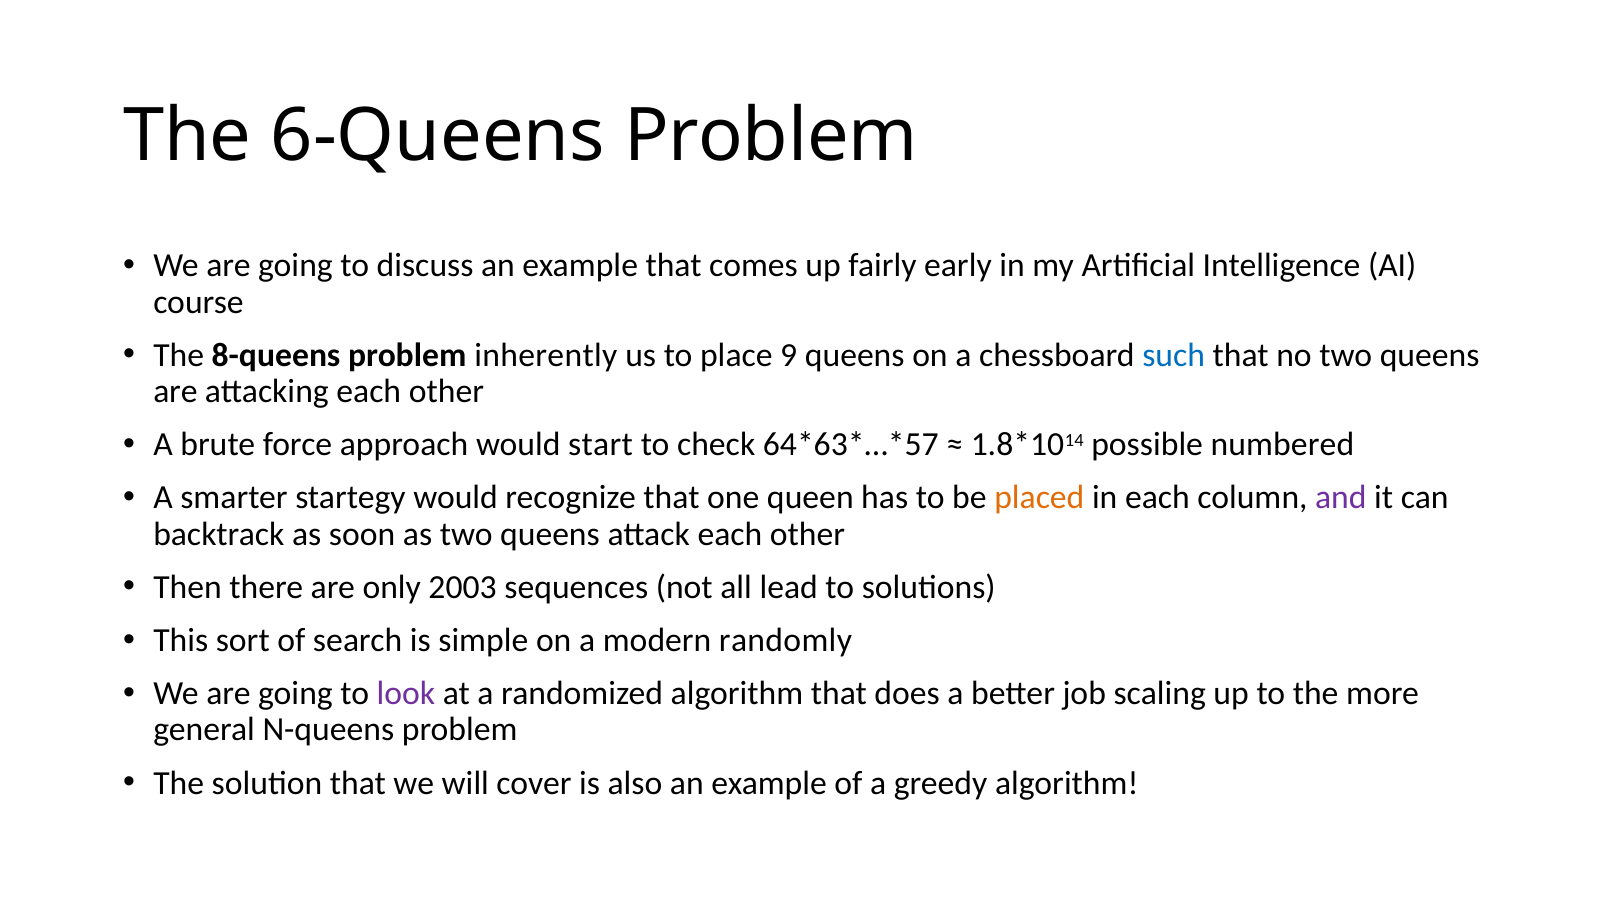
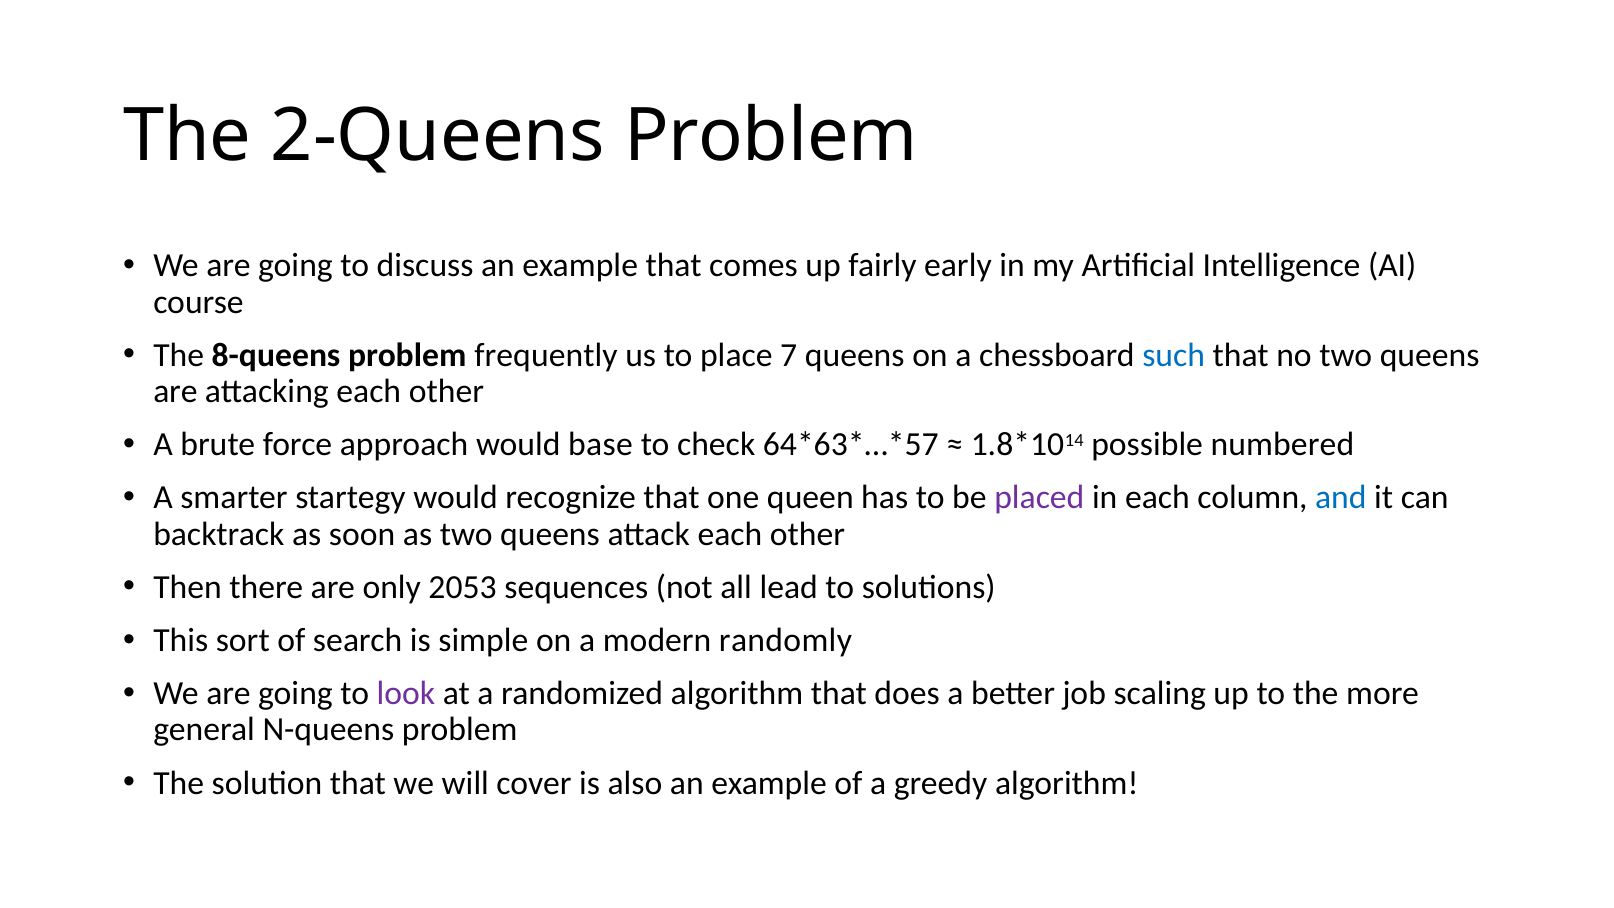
6-Queens: 6-Queens -> 2-Queens (438, 136)
inherently: inherently -> frequently (546, 355)
9: 9 -> 7 (789, 355)
start: start -> base (600, 445)
placed colour: orange -> purple (1039, 498)
and colour: purple -> blue (1341, 498)
2003: 2003 -> 2053 (463, 587)
